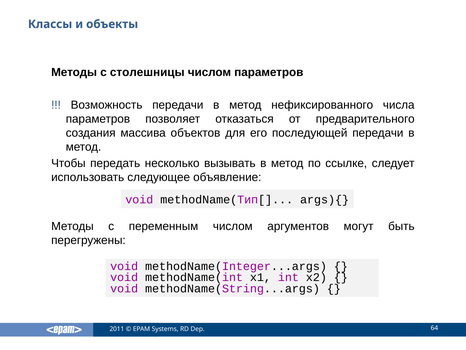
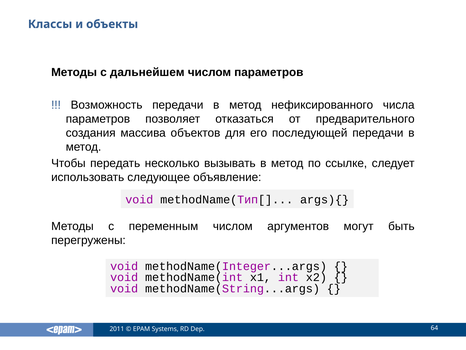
столешницы: столешницы -> дальнейшем (147, 72)
